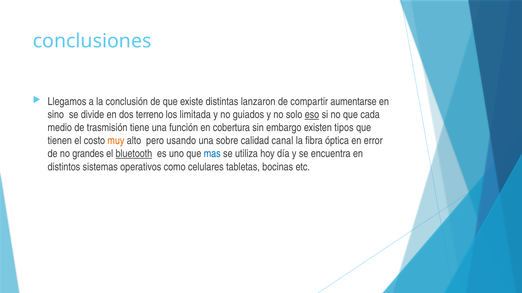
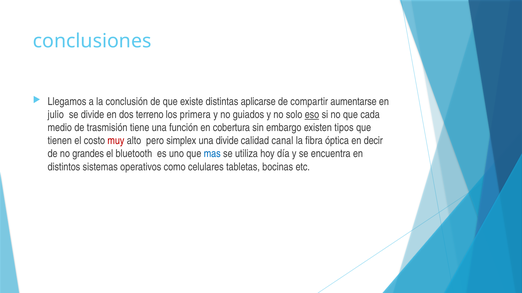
lanzaron: lanzaron -> aplicarse (258, 102)
sino: sino -> julio (56, 115)
limitada: limitada -> primera (195, 115)
muy colour: orange -> red (116, 141)
usando: usando -> simplex (181, 141)
una sobre: sobre -> divide (227, 141)
error: error -> decir (373, 141)
bluetooth underline: present -> none (134, 154)
